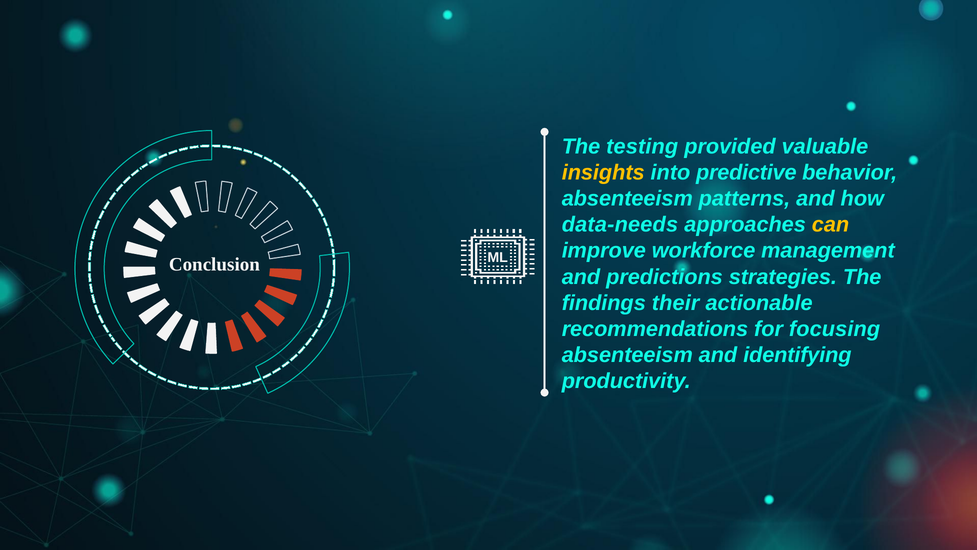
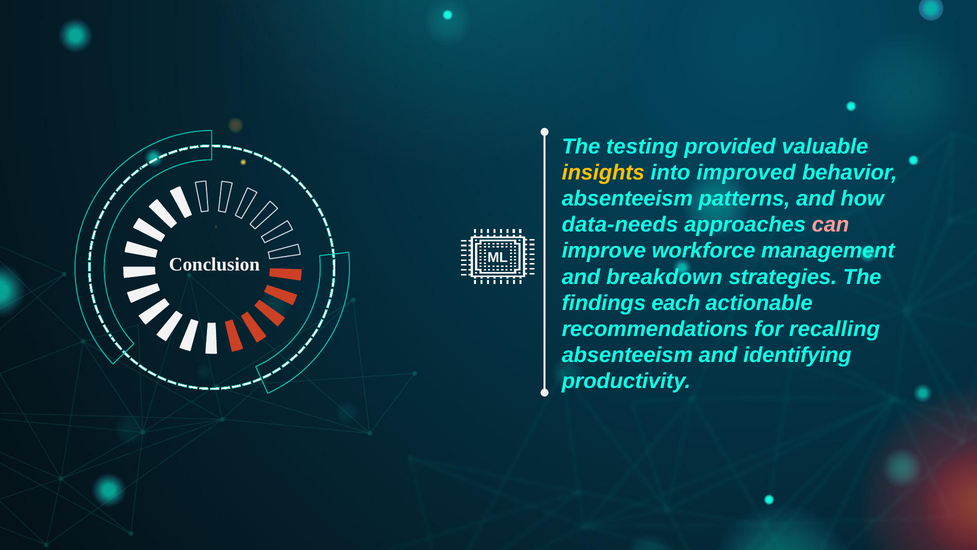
predictive: predictive -> improved (746, 172)
can colour: yellow -> pink (830, 225)
predictions: predictions -> breakdown (664, 277)
their: their -> each (676, 303)
focusing: focusing -> recalling (835, 329)
